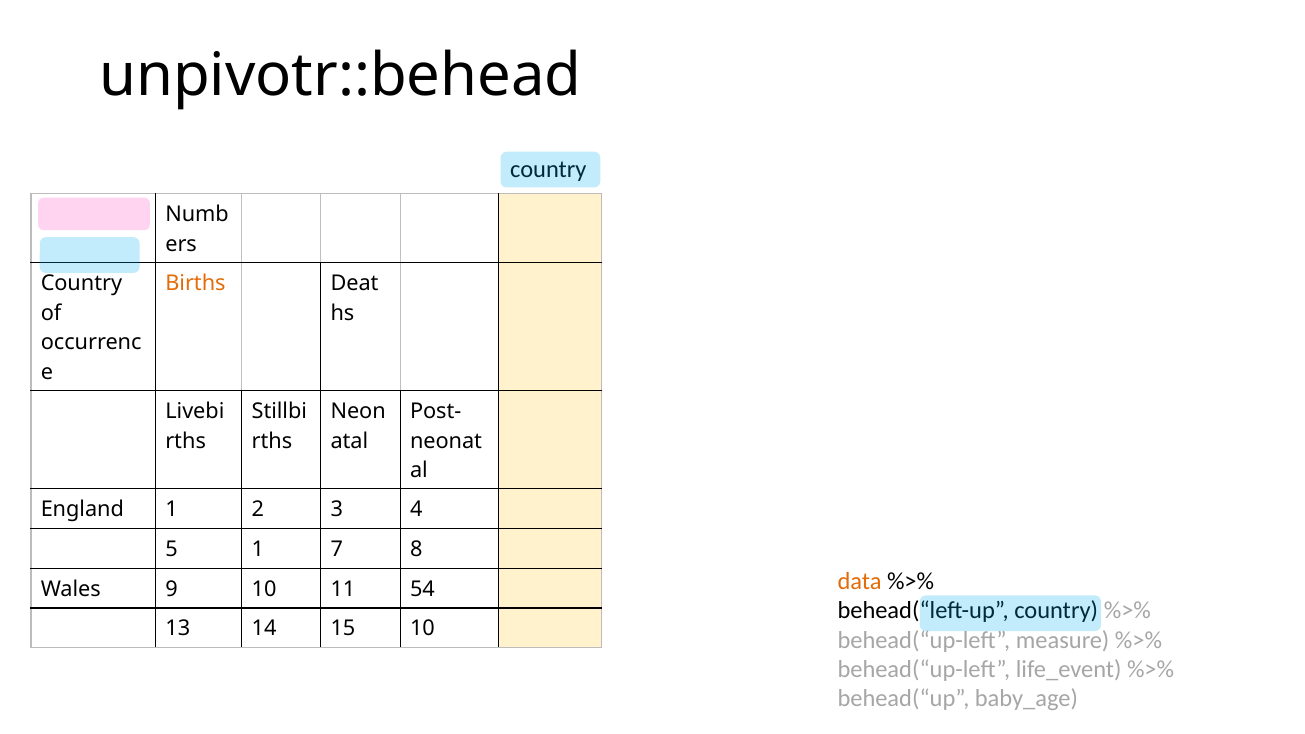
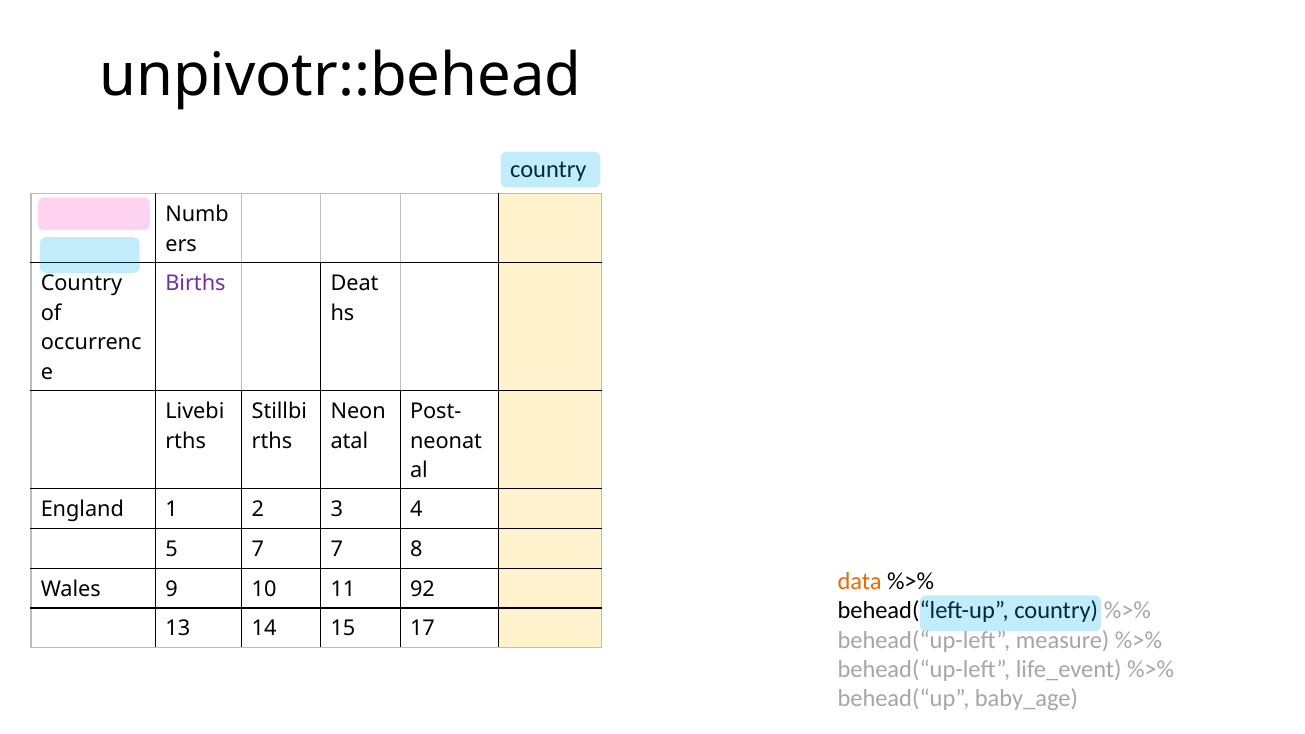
Births colour: orange -> purple (195, 284)
5 1: 1 -> 7 (258, 549)
54: 54 -> 92 (422, 589)
15 10: 10 -> 17 (422, 629)
